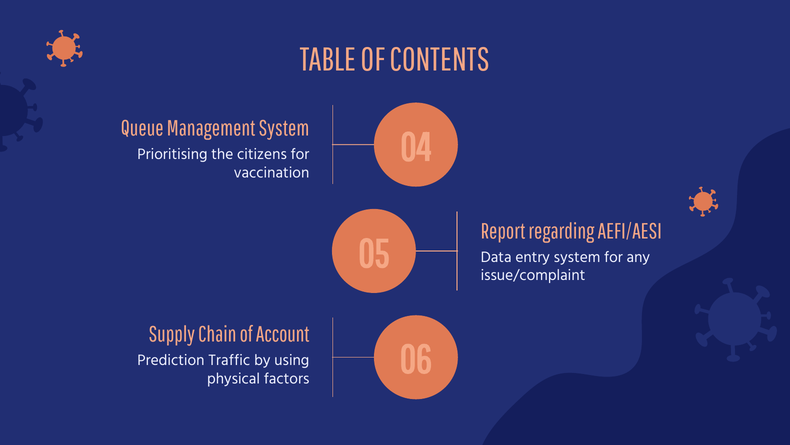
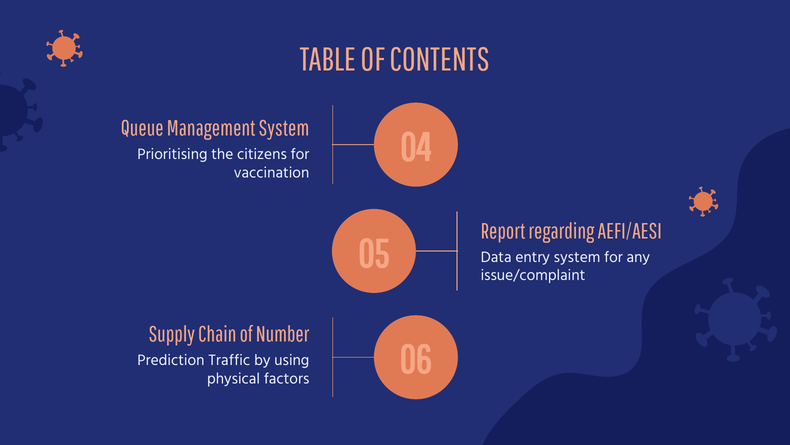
Account: Account -> Number (283, 334)
